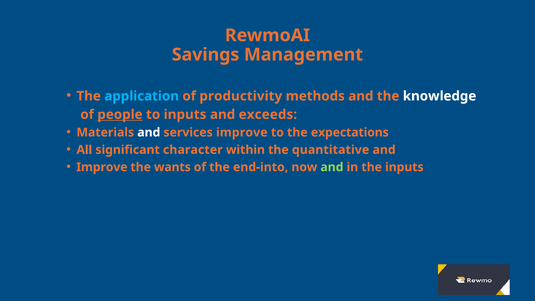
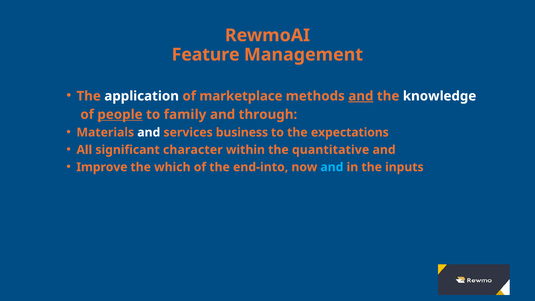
Savings: Savings -> Feature (206, 55)
application colour: light blue -> white (142, 96)
productivity: productivity -> marketplace (241, 96)
and underline: none -> present (361, 96)
to inputs: inputs -> family (185, 114)
exceeds: exceeds -> through (268, 114)
services improve: improve -> business (242, 132)
wants: wants -> which (172, 167)
and colour: light green -> light blue (332, 167)
